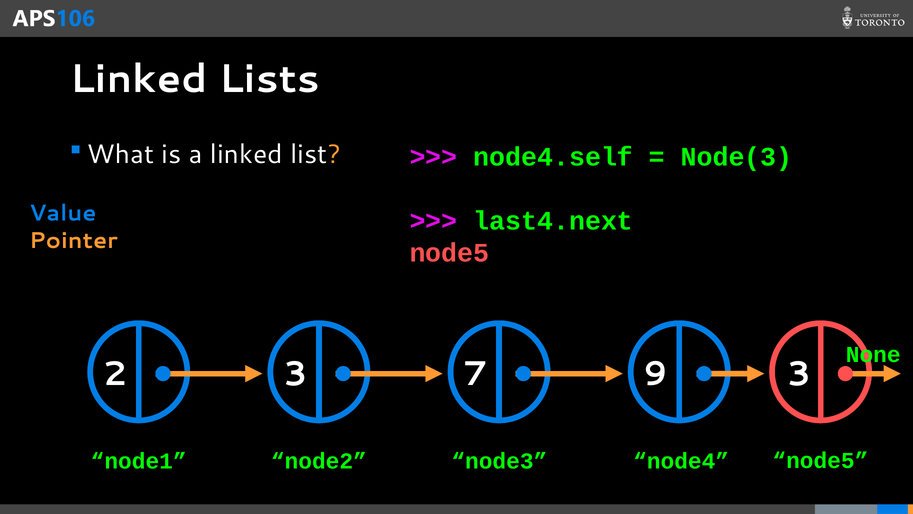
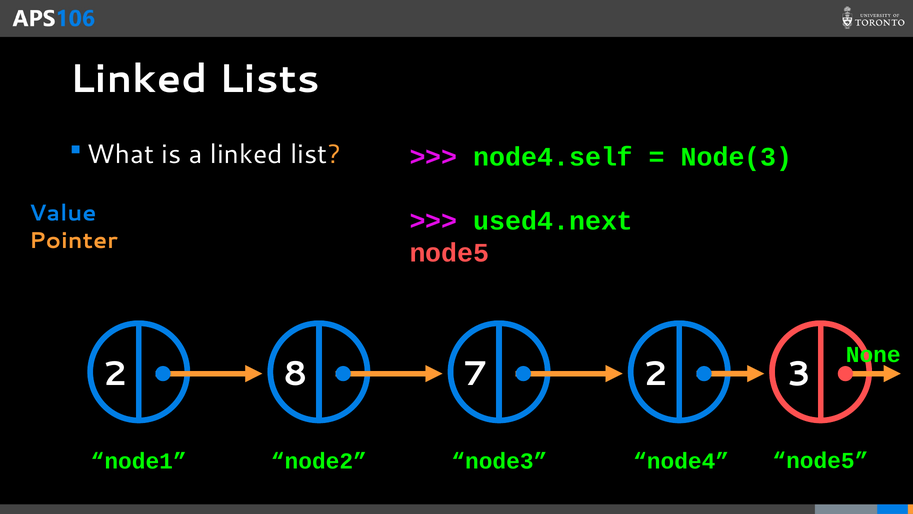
last4.next: last4.next -> used4.next (553, 221)
2 3: 3 -> 8 (295, 374)
7 9: 9 -> 2 (656, 374)
